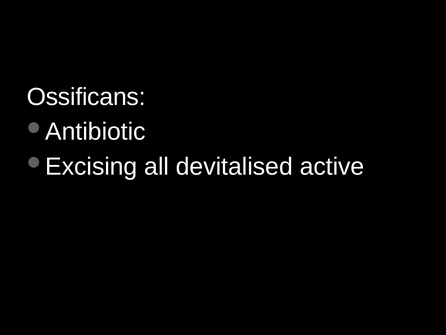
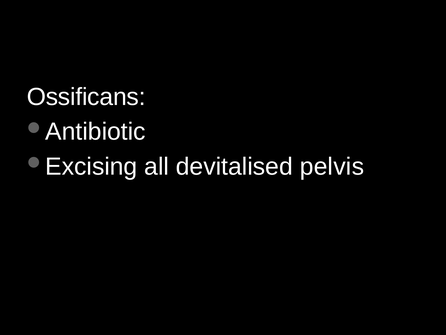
active: active -> pelvis (332, 166)
